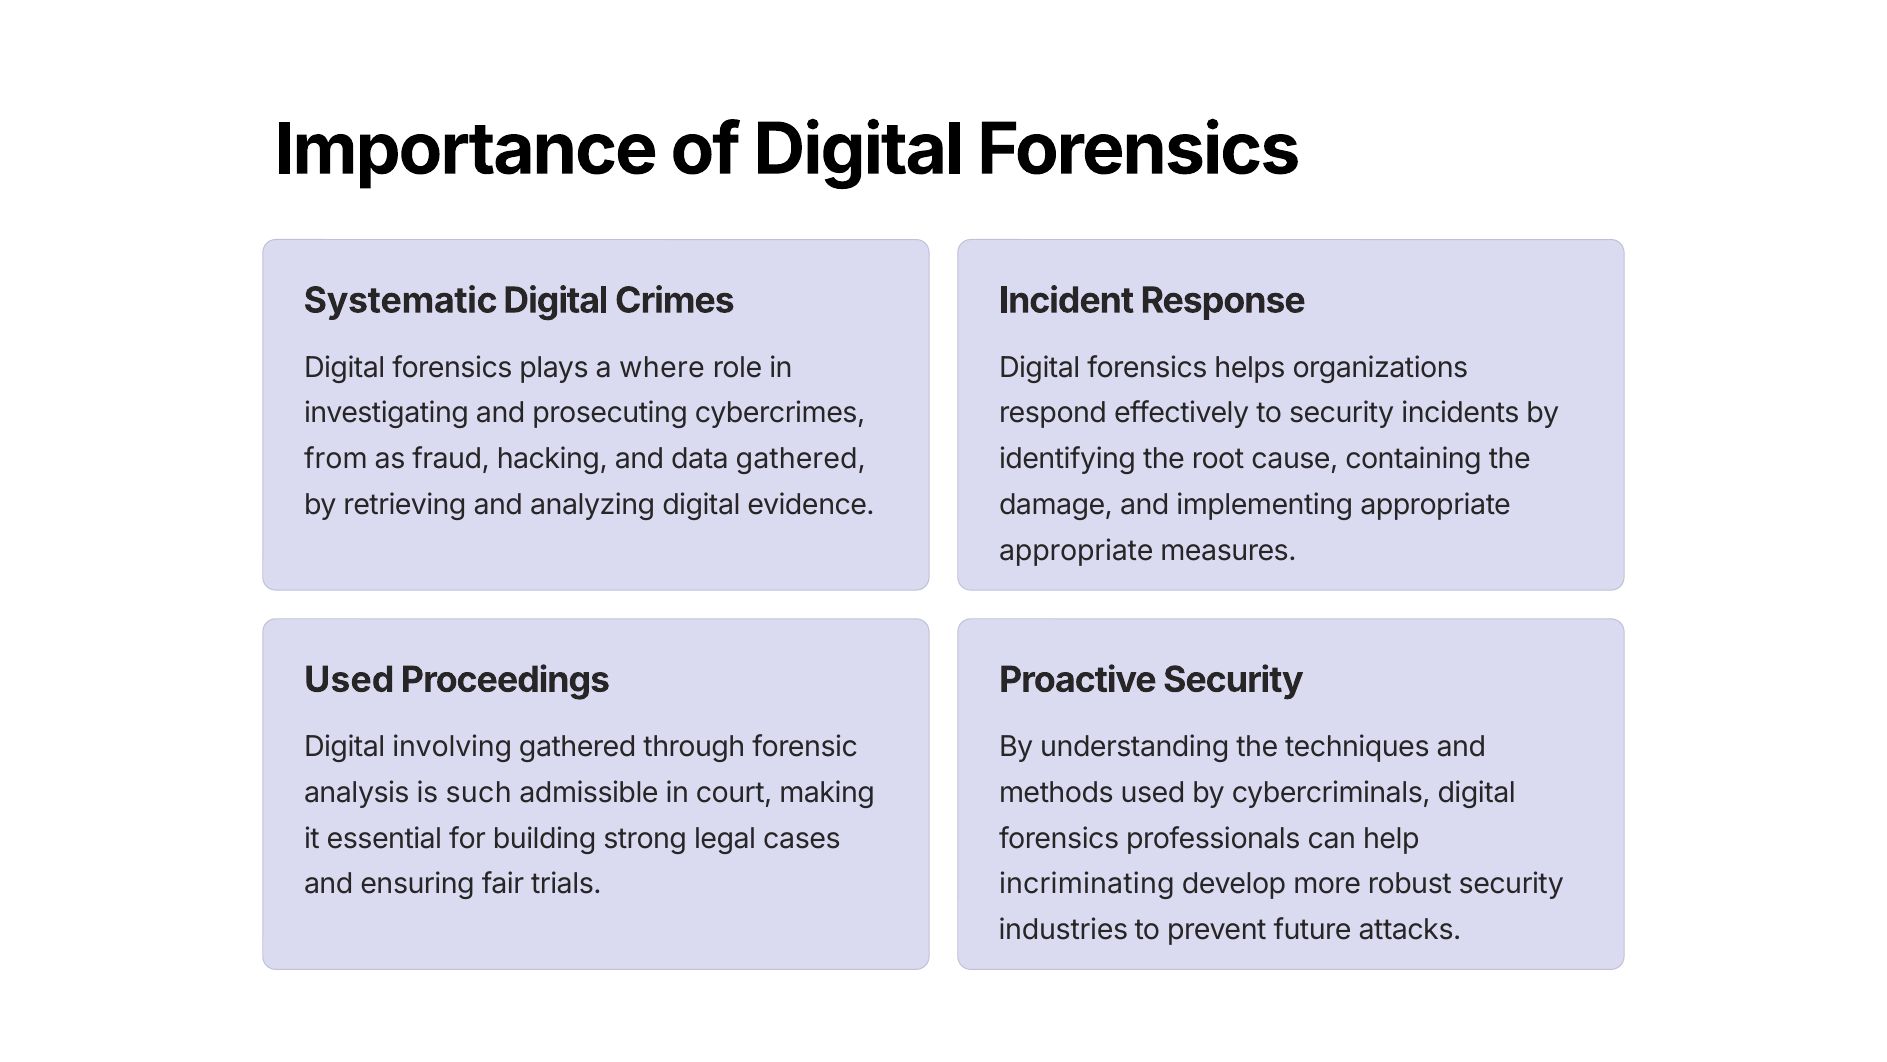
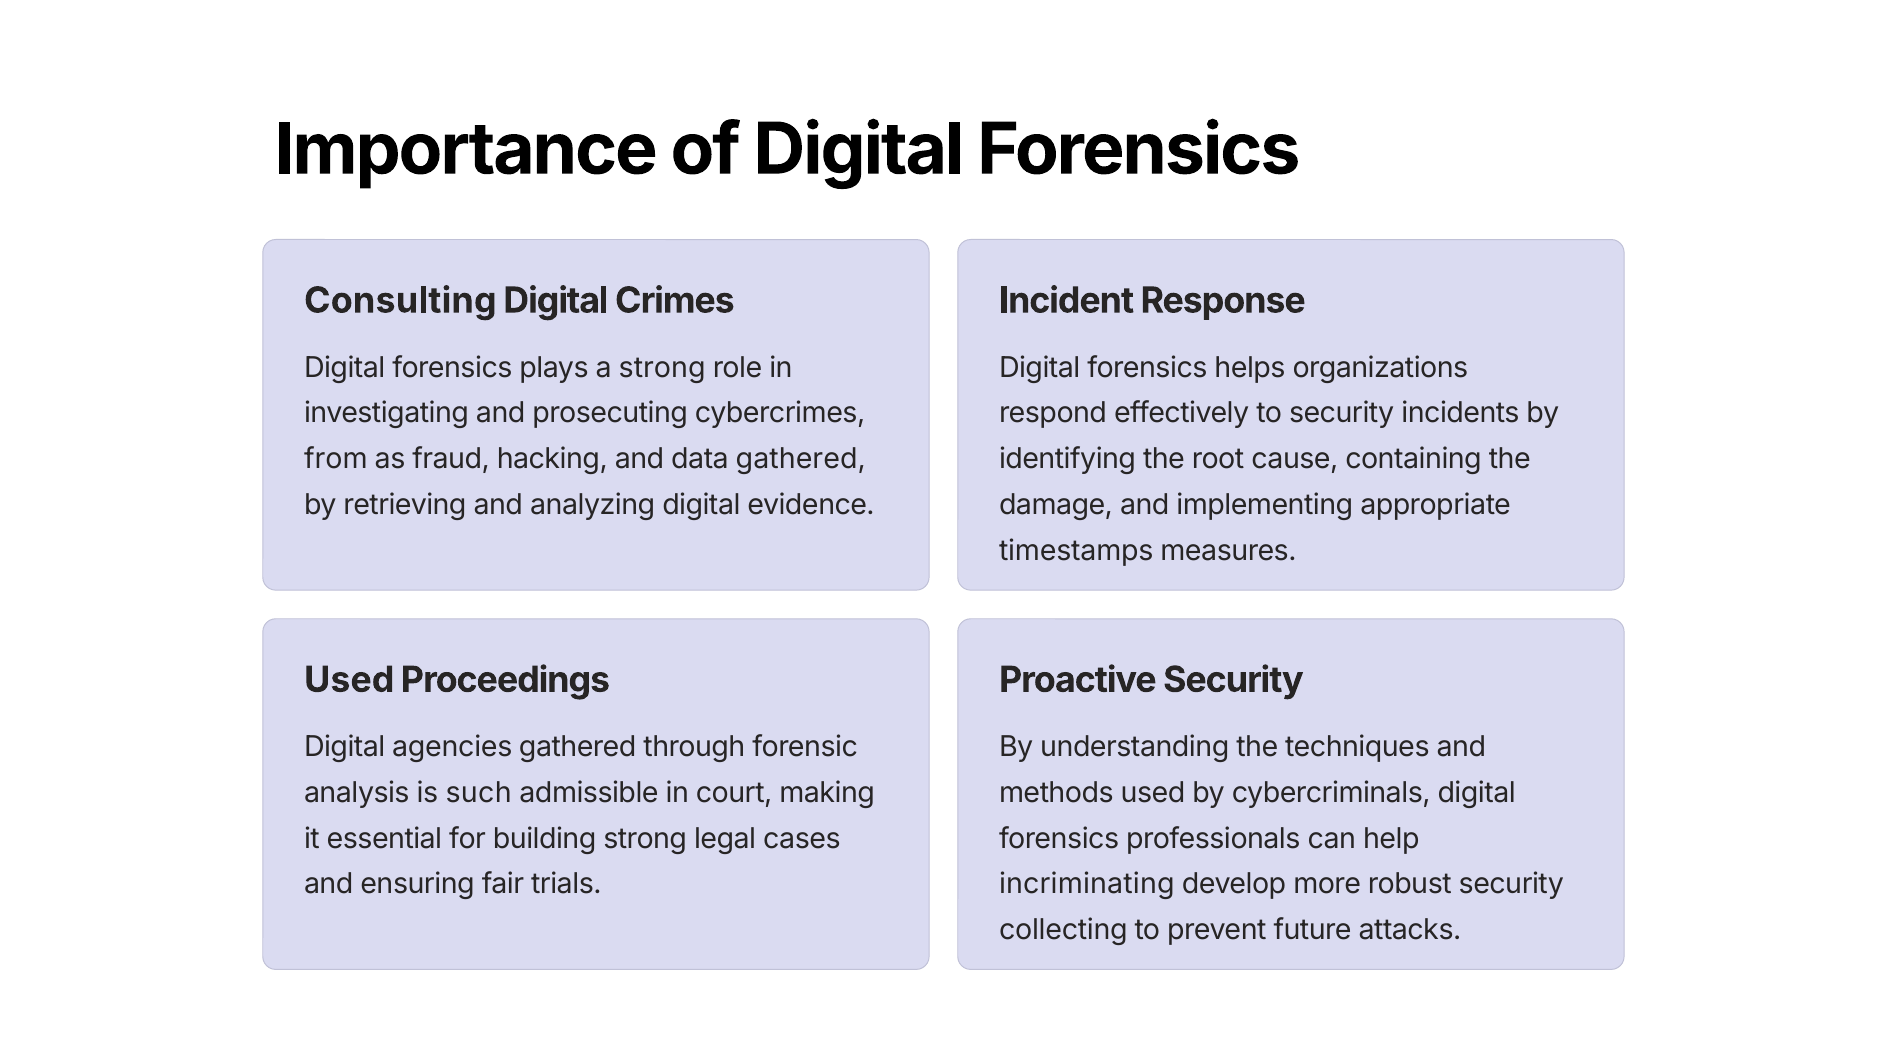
Systematic: Systematic -> Consulting (400, 301)
a where: where -> strong (662, 367)
appropriate: appropriate -> timestamps (1076, 551)
involving: involving -> agencies (452, 747)
industries: industries -> collecting (1063, 930)
